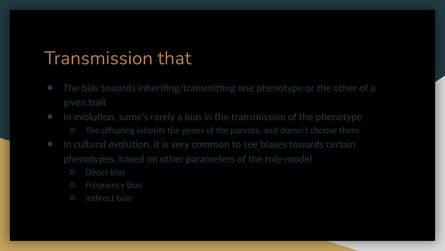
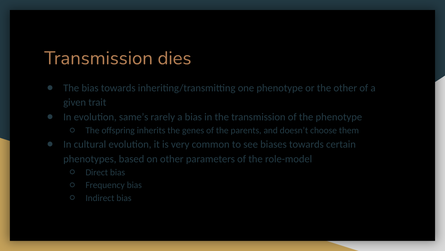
that: that -> dies (175, 58)
